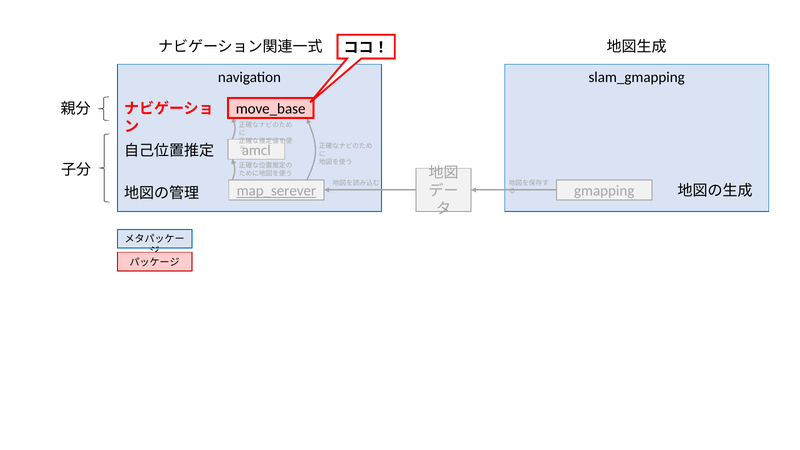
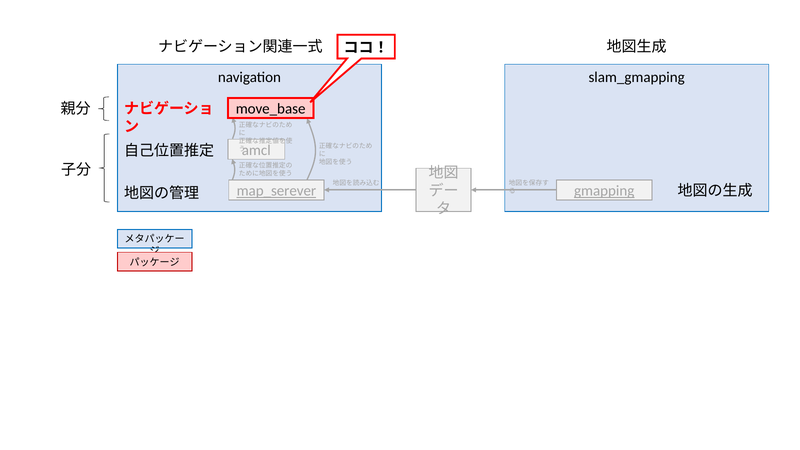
gmapping underline: none -> present (604, 191)
